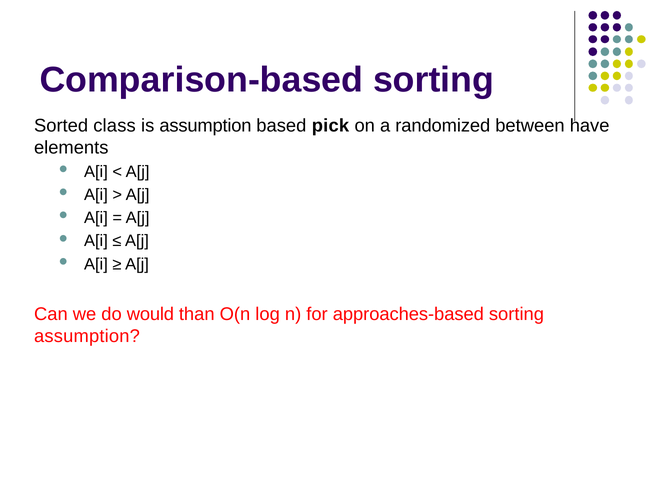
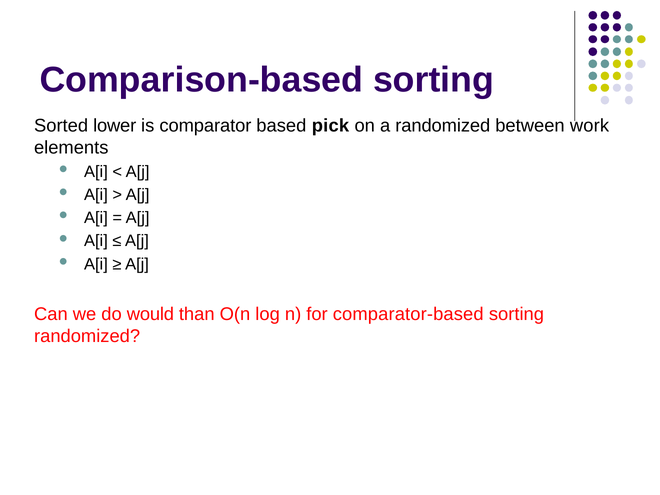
class: class -> lower (115, 126)
is assumption: assumption -> comparator (205, 126)
have: have -> work (590, 126)
approaches-based: approaches-based -> comparator-based (408, 314)
assumption: assumption -> randomized (87, 336)
